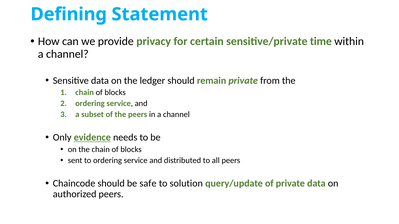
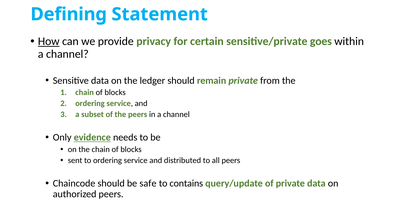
How underline: none -> present (49, 41)
time: time -> goes (321, 41)
solution: solution -> contains (186, 184)
